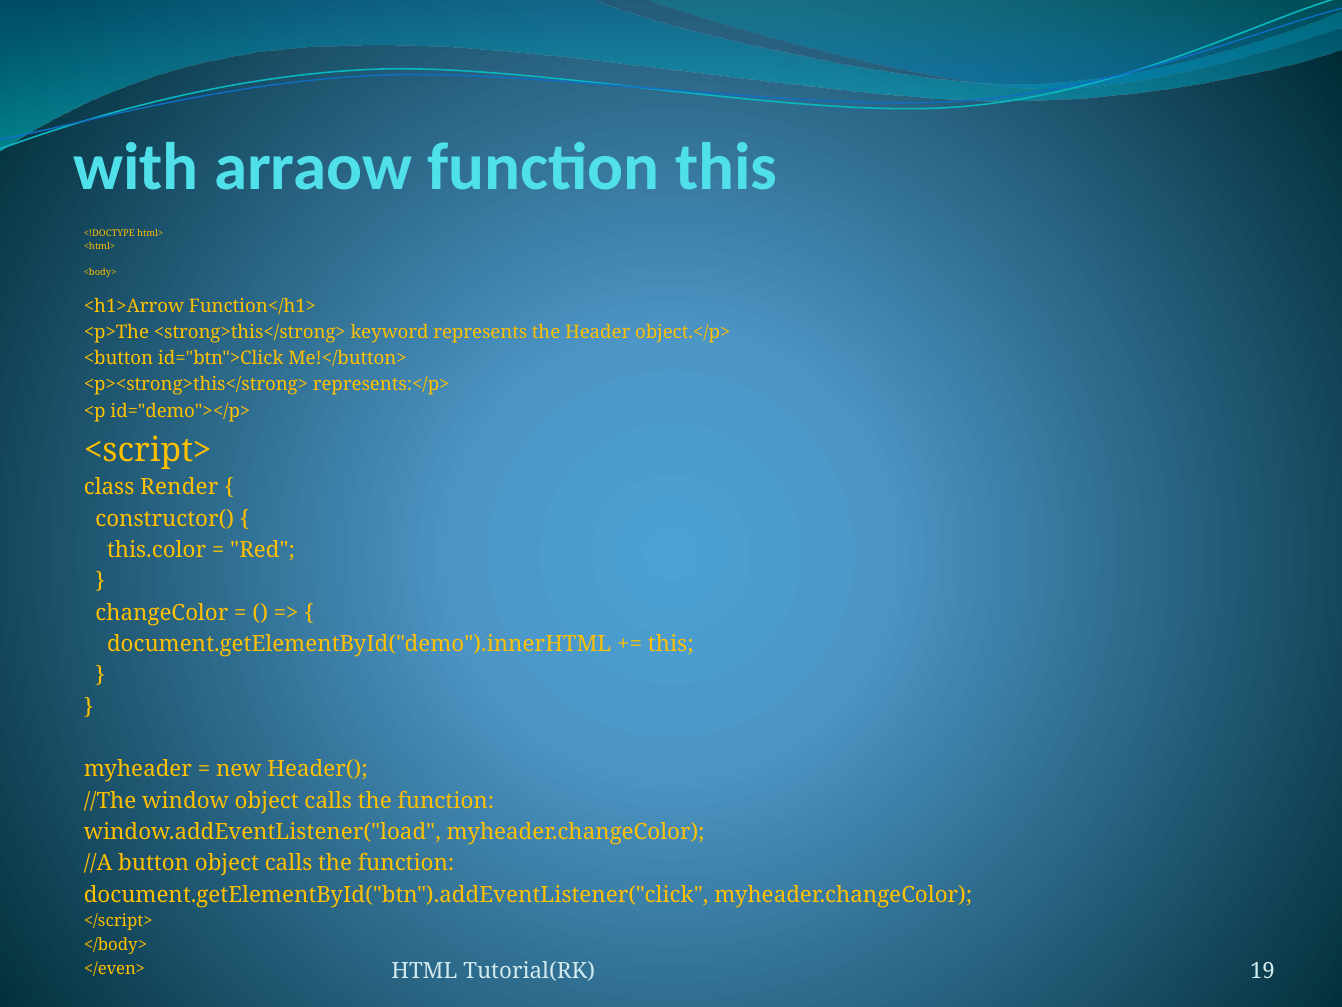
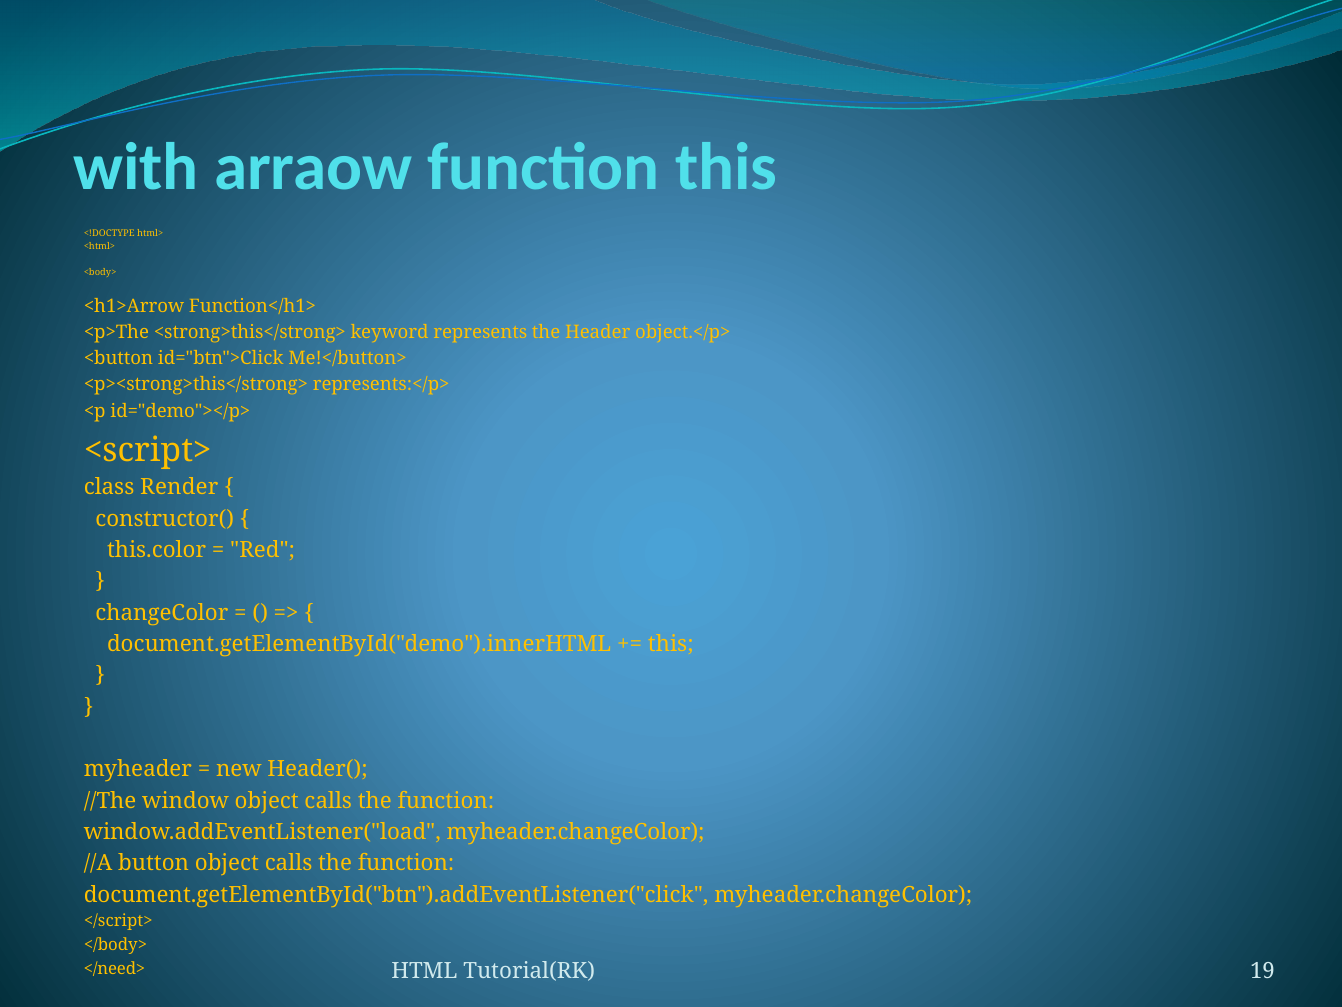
</even>: </even> -> </need> (114, 968)
